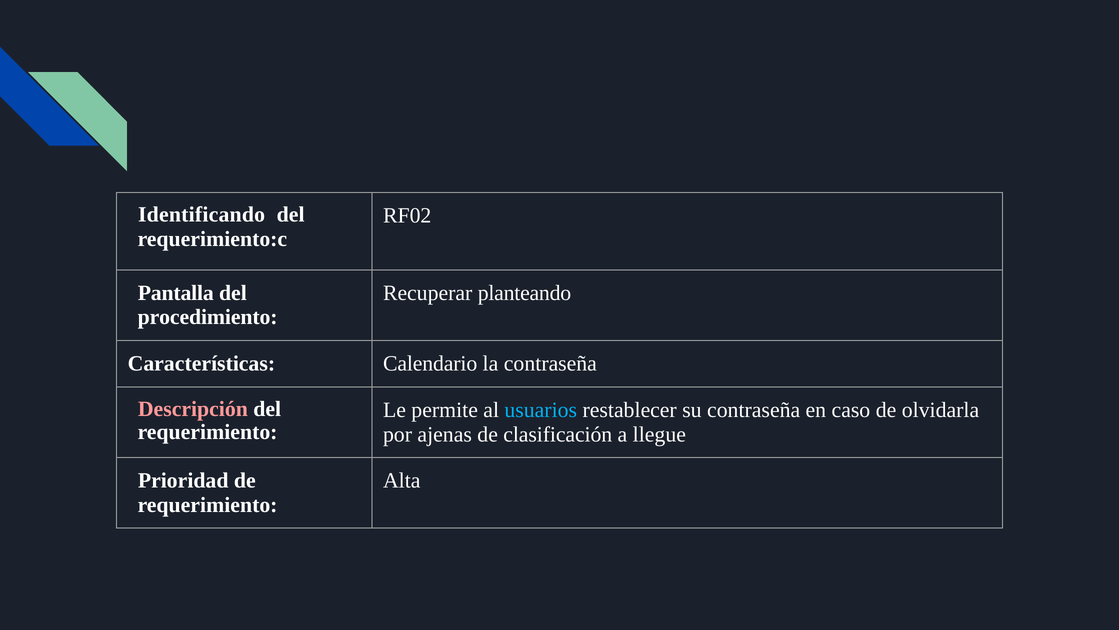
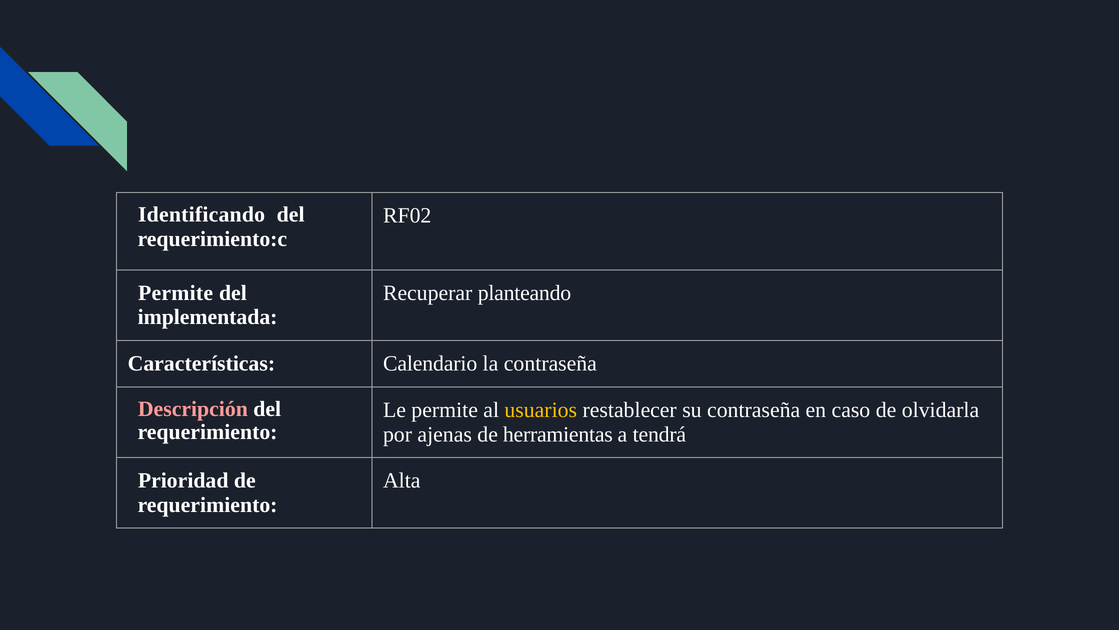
Pantalla: Pantalla -> Permite (176, 293)
procedimiento: procedimiento -> implementada (208, 317)
usuarios colour: light blue -> yellow (541, 410)
clasificación: clasificación -> herramientas (558, 434)
llegue: llegue -> tendrá (659, 434)
